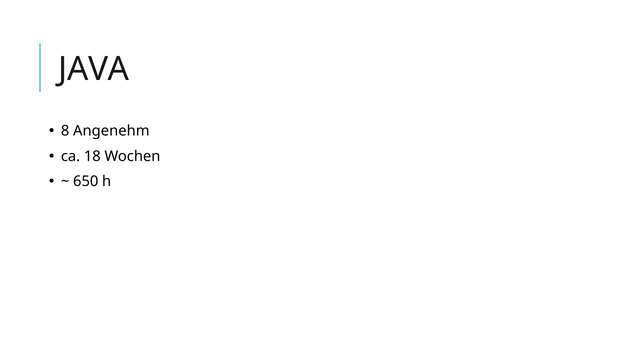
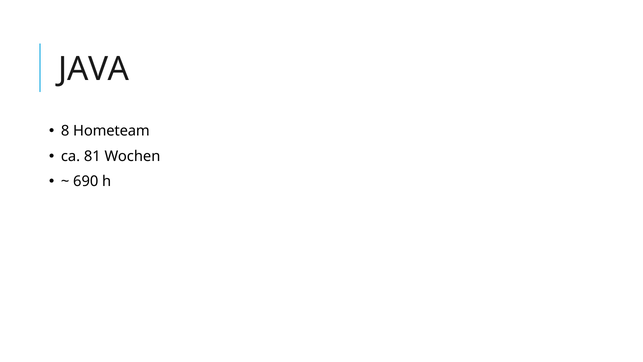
Angenehm: Angenehm -> Hometeam (111, 131)
18: 18 -> 81 (92, 156)
650: 650 -> 690 (86, 181)
